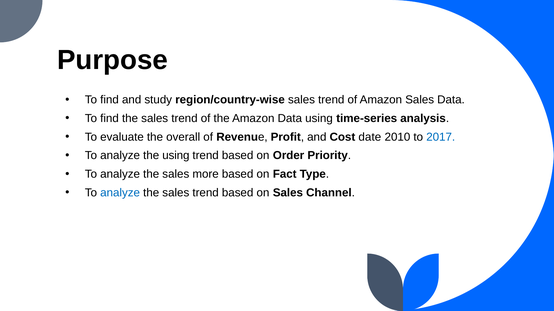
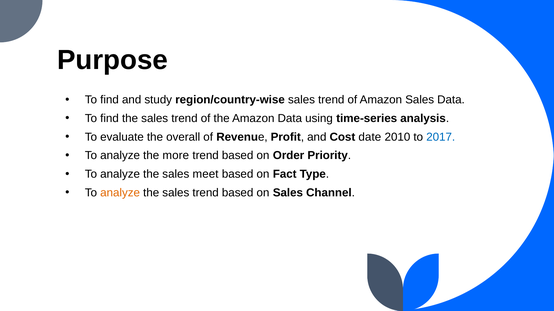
the using: using -> more (176, 156)
more: more -> meet (206, 174)
analyze colour: blue -> orange (120, 193)
